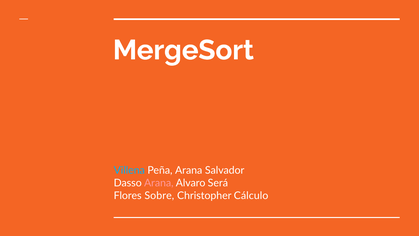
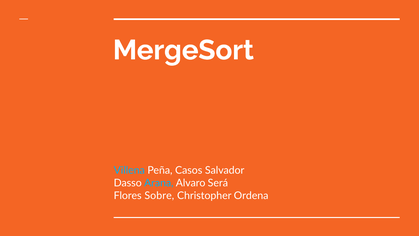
Peña Arana: Arana -> Casos (189, 170)
Arana colour: pink -> light blue (159, 183)
Cálculo: Cálculo -> Ordena (251, 195)
